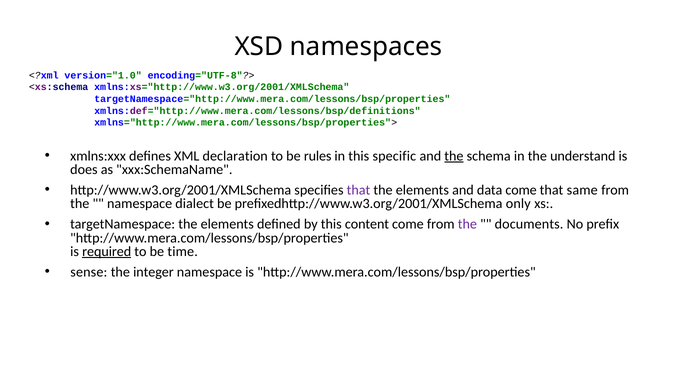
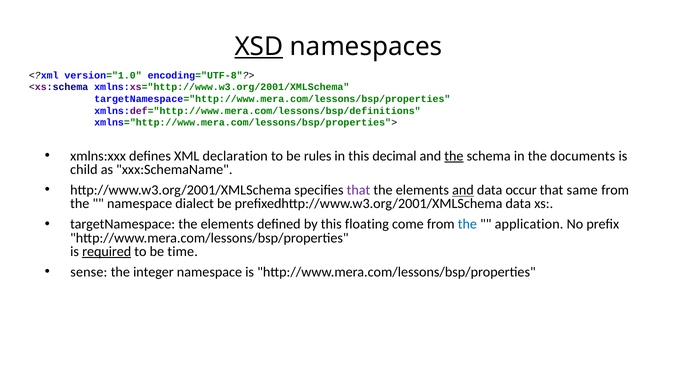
XSD underline: none -> present (259, 47)
specific: specific -> decimal (394, 156)
understand: understand -> documents (583, 156)
does: does -> child (84, 169)
and underline: none -> present (463, 190)
data come: come -> occur (521, 190)
prefixedhttp://www.w3.org/2001/XMLSchema only: only -> data (518, 204)
content: content -> floating (367, 224)
the colour: purple -> blue (467, 224)
documents: documents -> application (529, 224)
